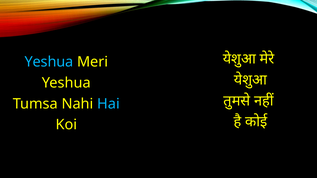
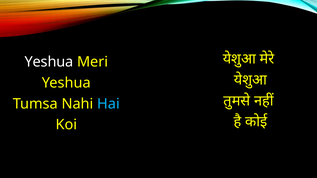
Yeshua colour: light blue -> white (49, 62)
